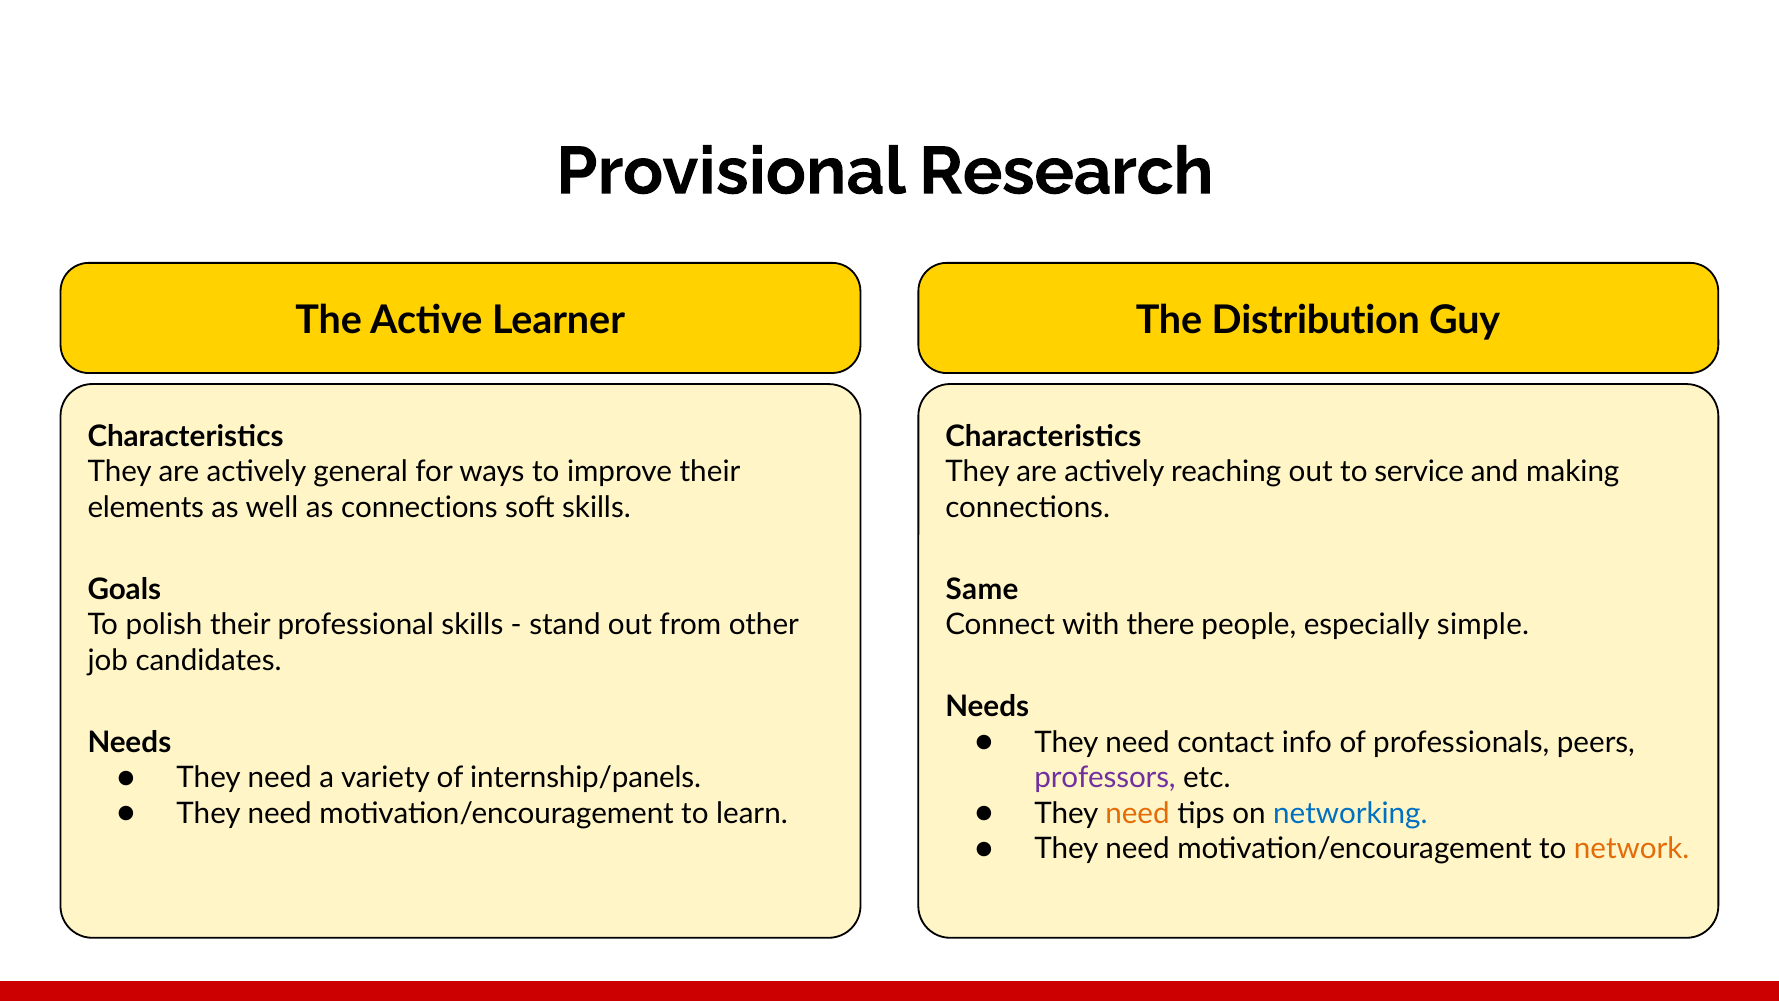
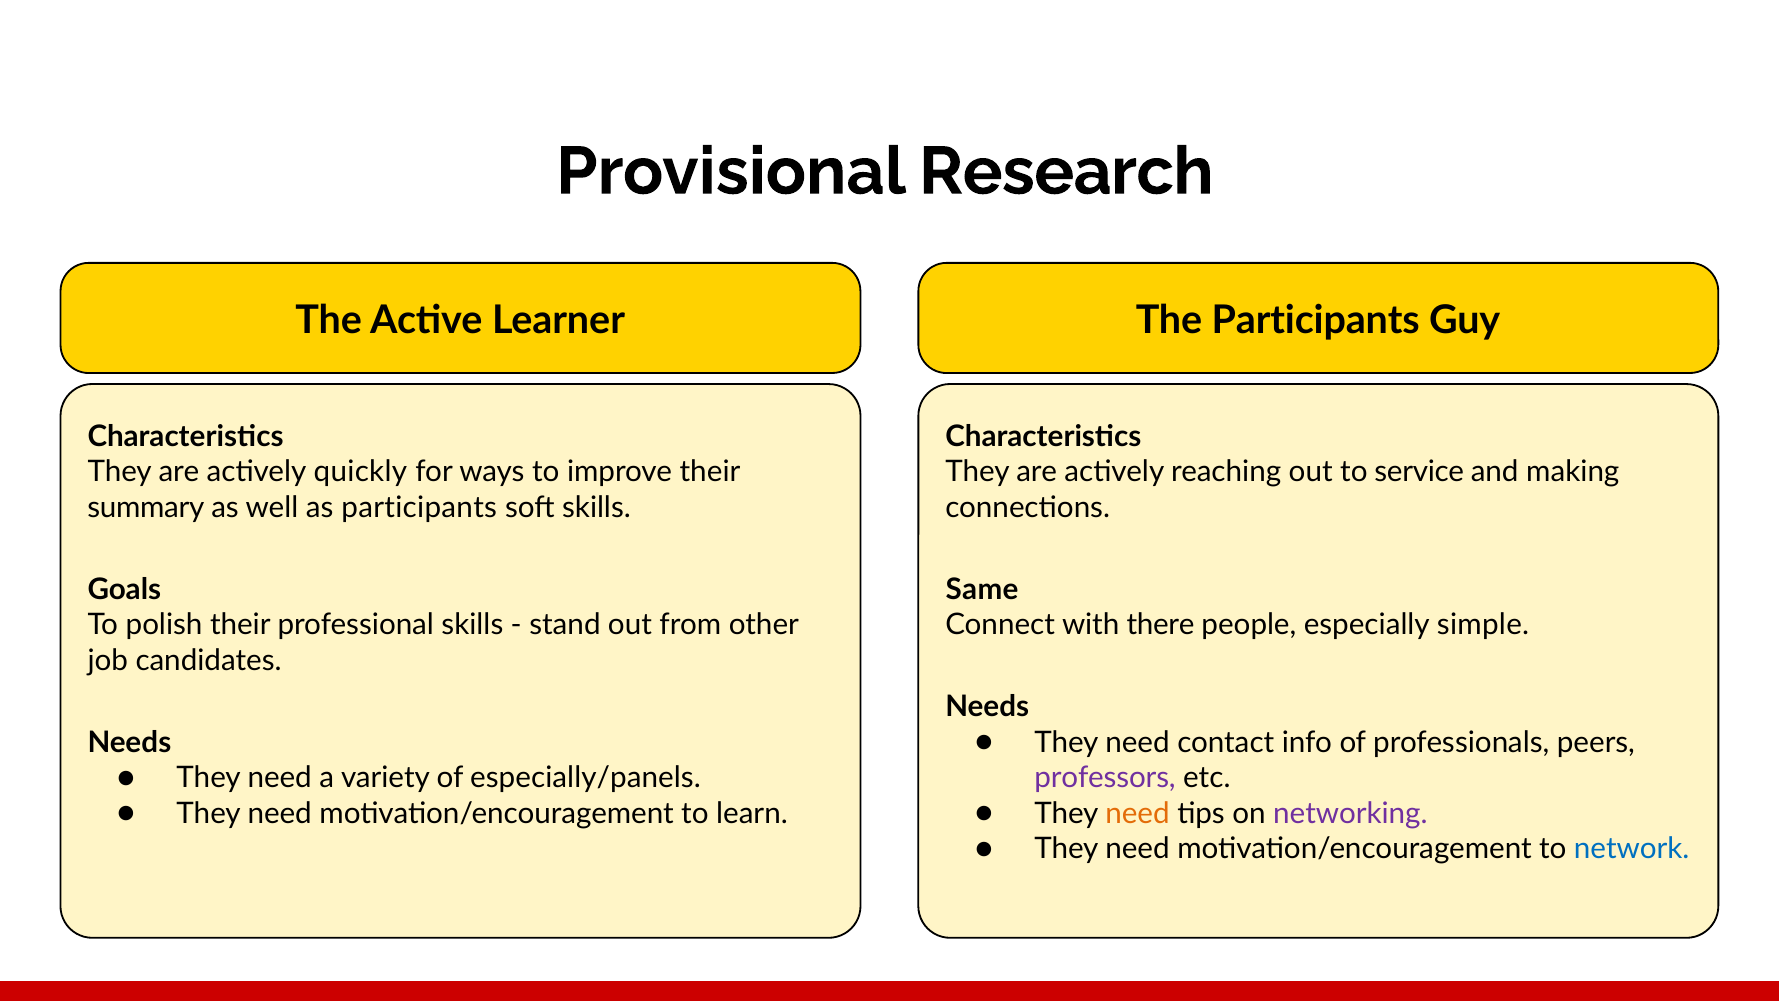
The Distribution: Distribution -> Participants (1316, 321)
general: general -> quickly (360, 472)
elements: elements -> summary (146, 507)
as connections: connections -> participants (419, 507)
internship/panels: internship/panels -> especially/panels (585, 778)
networking colour: blue -> purple (1350, 813)
network colour: orange -> blue (1632, 849)
